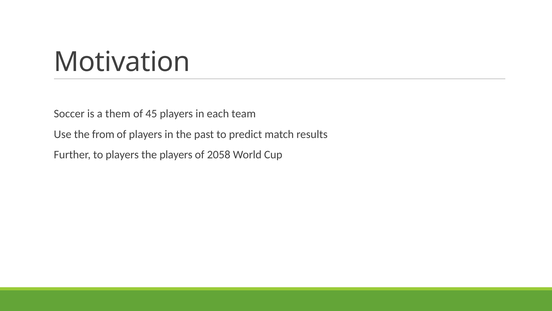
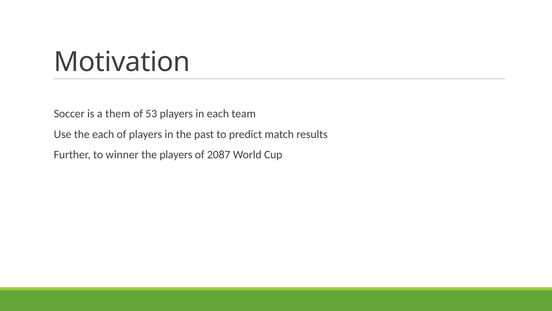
45: 45 -> 53 (151, 114)
the from: from -> each (103, 134)
to players: players -> winner (122, 155)
2058: 2058 -> 2087 (219, 155)
